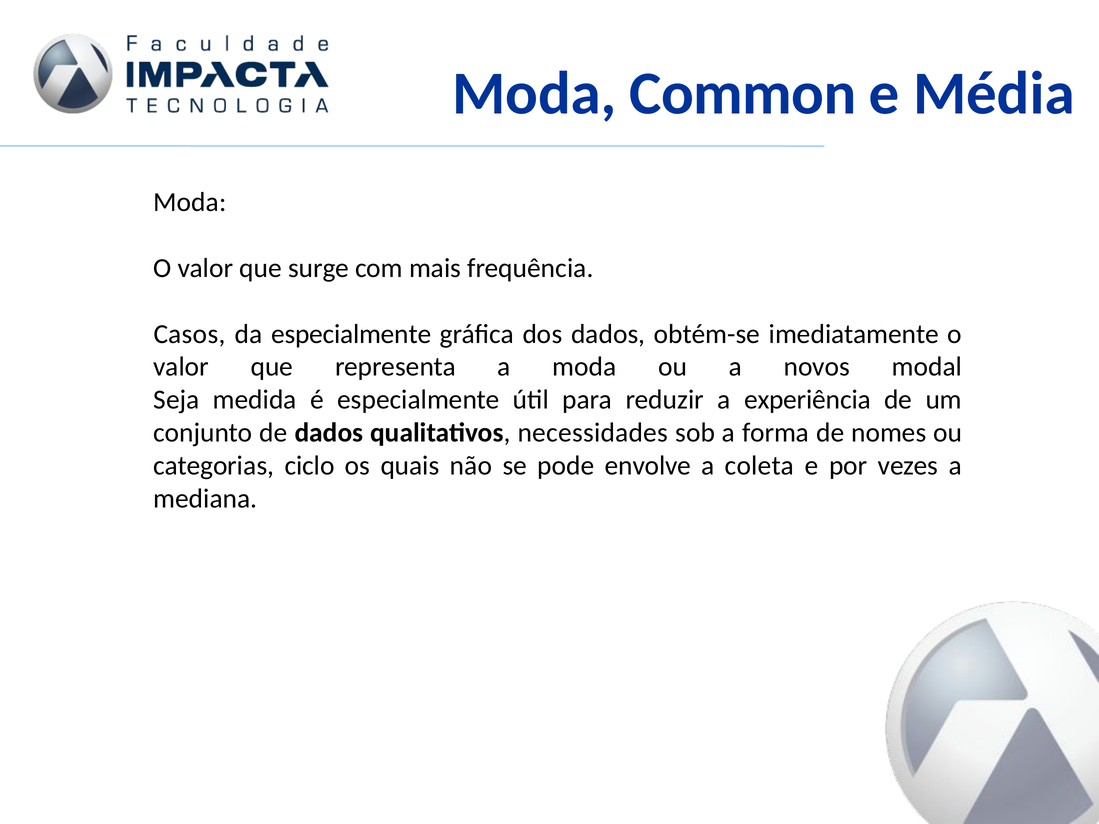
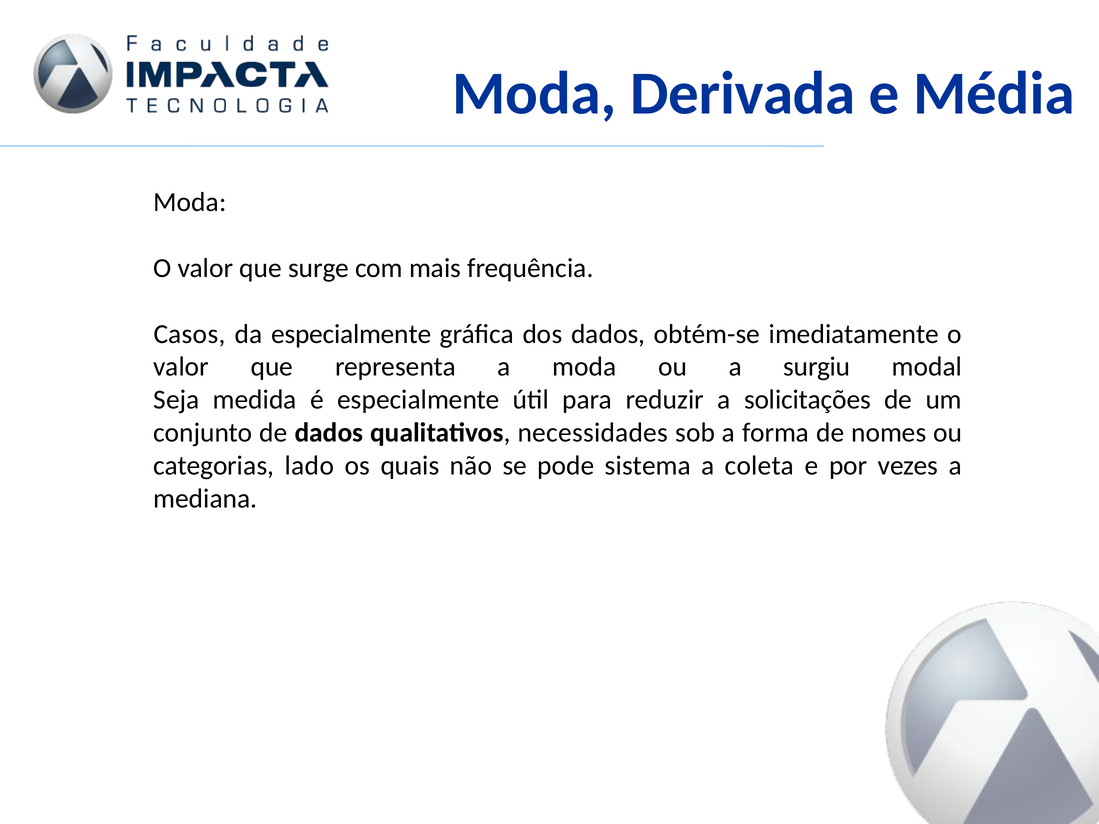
Common: Common -> Derivada (743, 94)
novos: novos -> surgiu (817, 367)
experiência: experiência -> solicitações (807, 400)
ciclo: ciclo -> lado (309, 466)
envolve: envolve -> sistema (648, 466)
